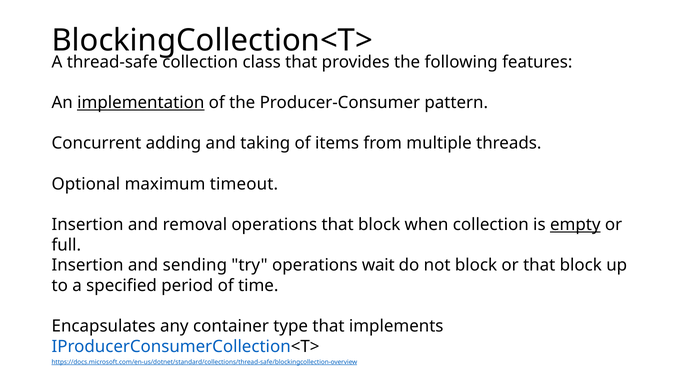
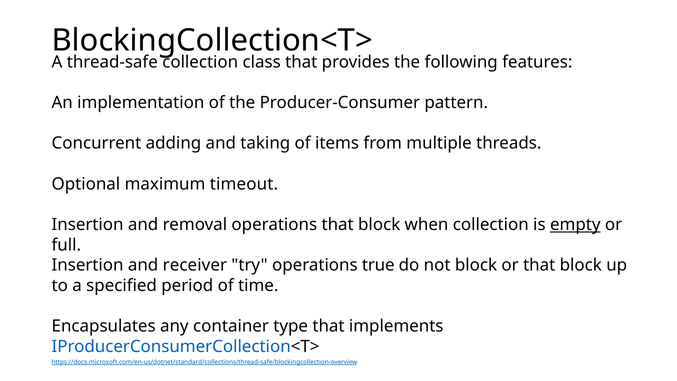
implementation underline: present -> none (141, 103)
sending: sending -> receiver (195, 265)
wait: wait -> true (378, 265)
